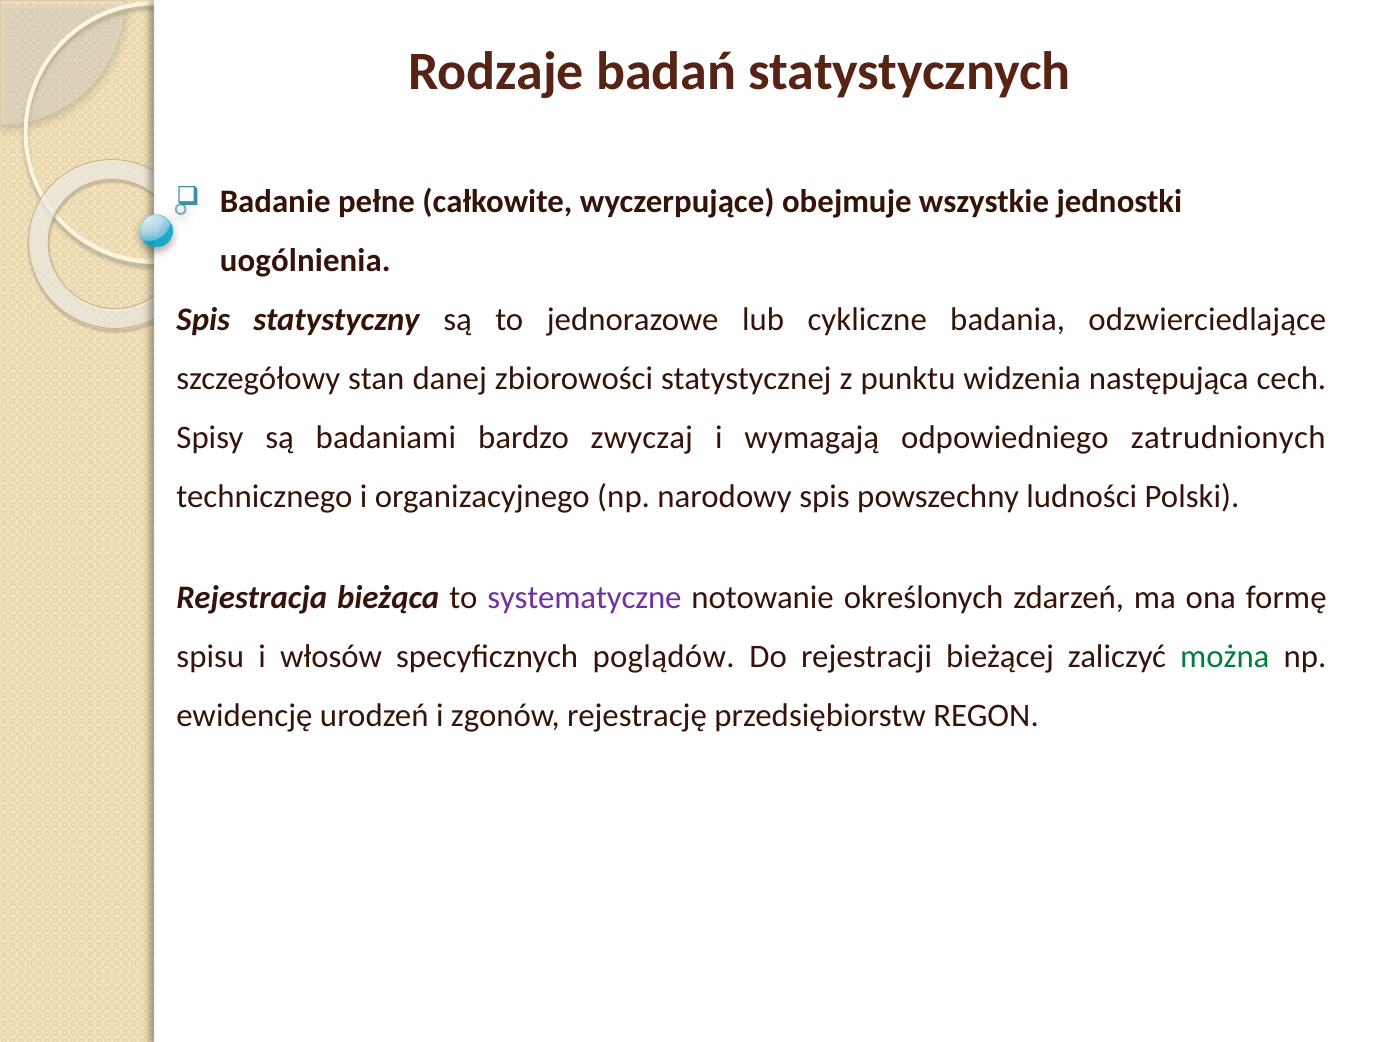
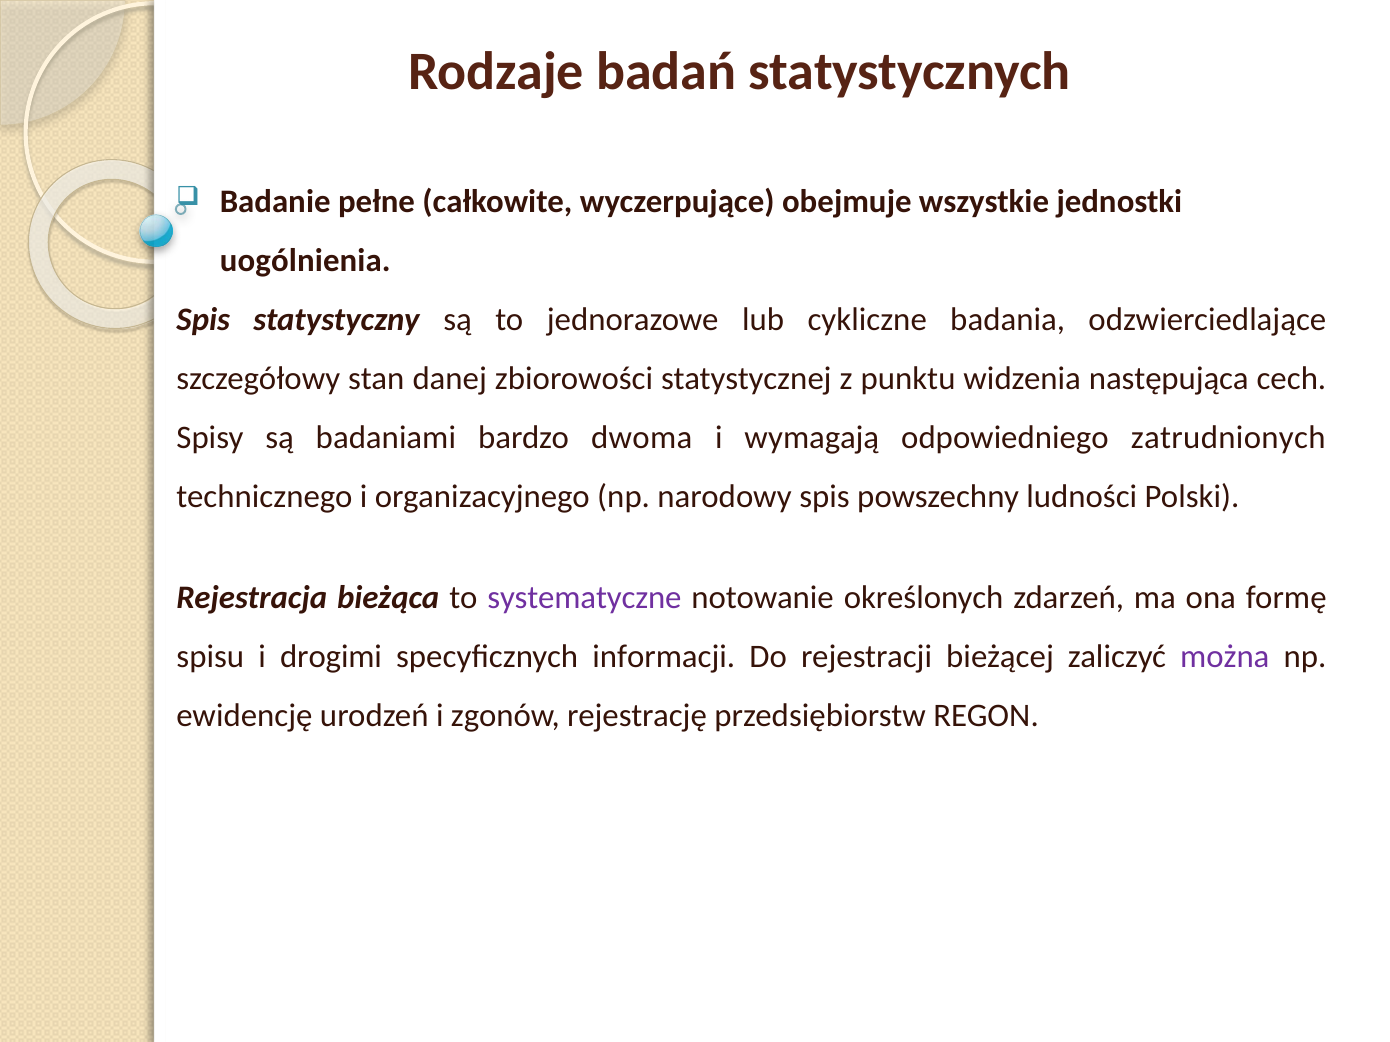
zwyczaj: zwyczaj -> dwoma (642, 438)
włosów: włosów -> drogimi (331, 657)
poglądów: poglądów -> informacji (664, 657)
można colour: green -> purple (1225, 657)
